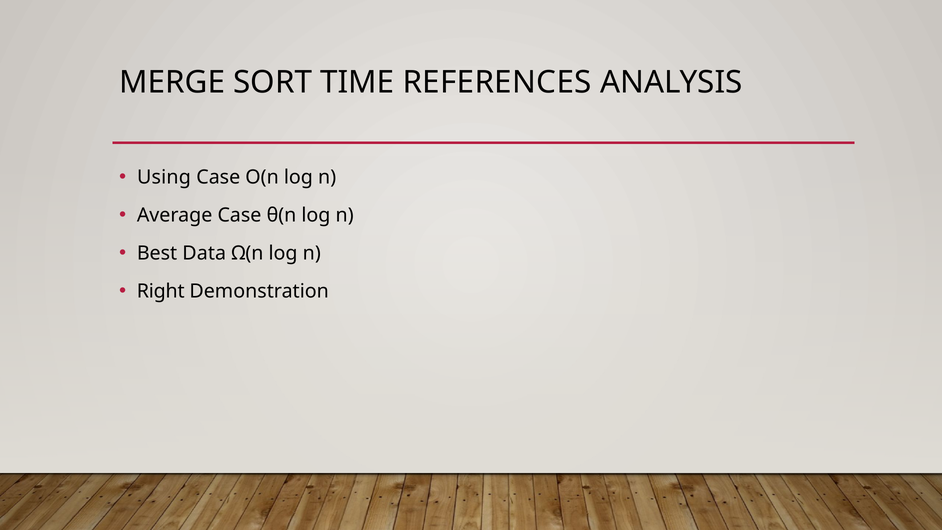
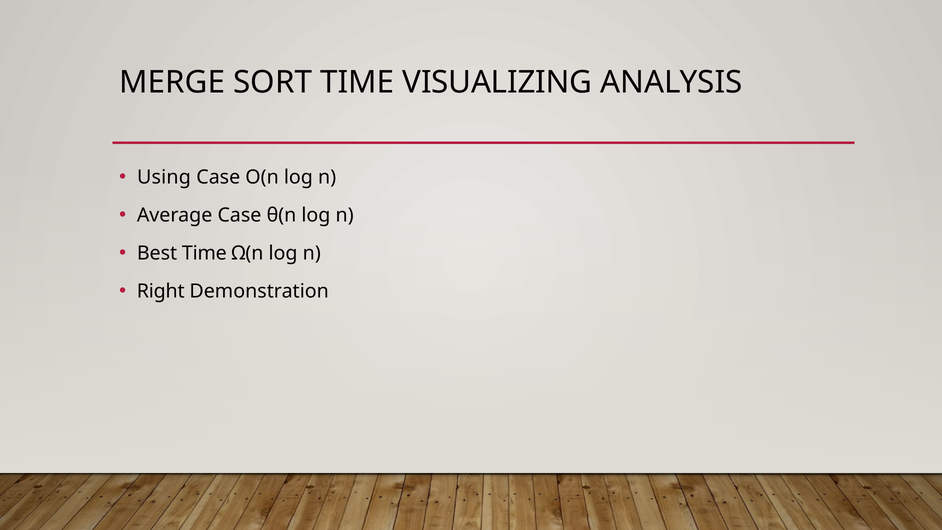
REFERENCES: REFERENCES -> VISUALIZING (497, 82)
Best Data: Data -> Time (204, 253)
